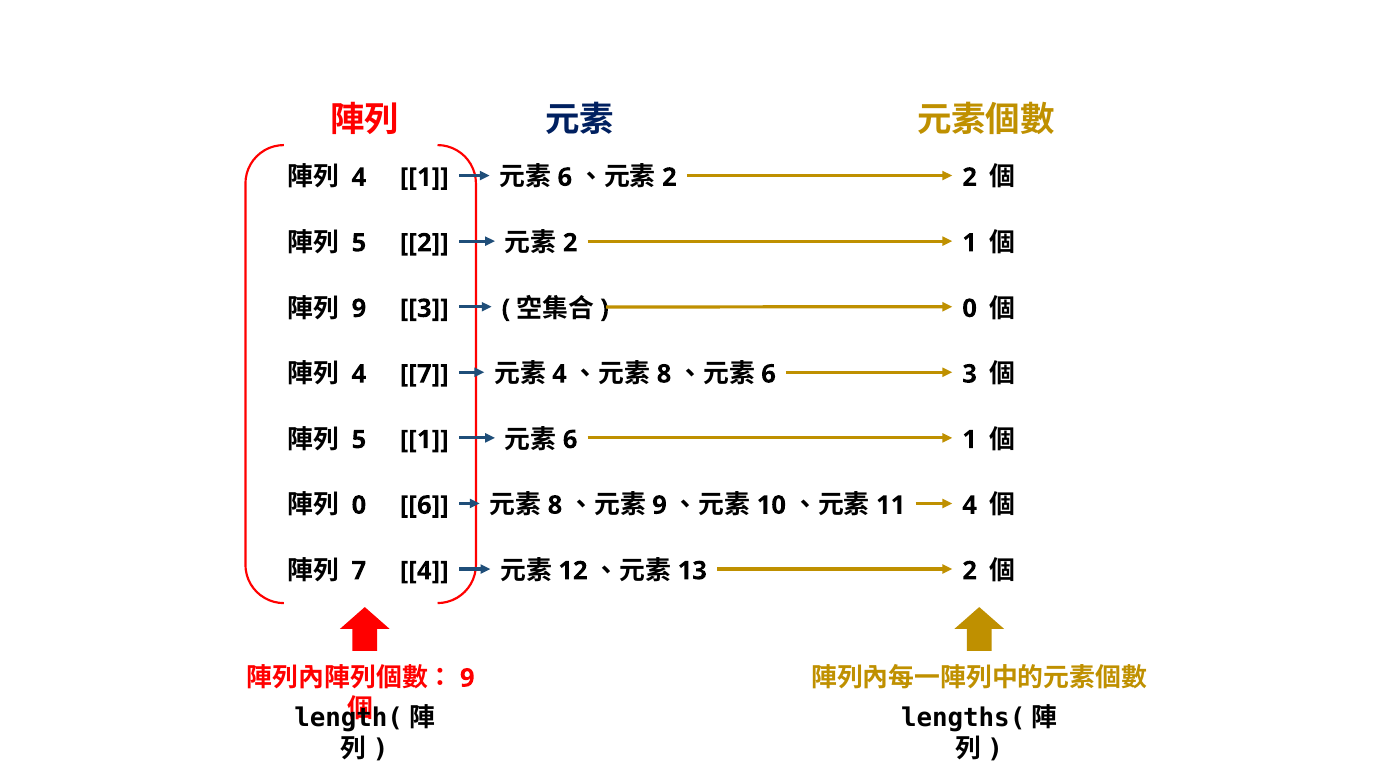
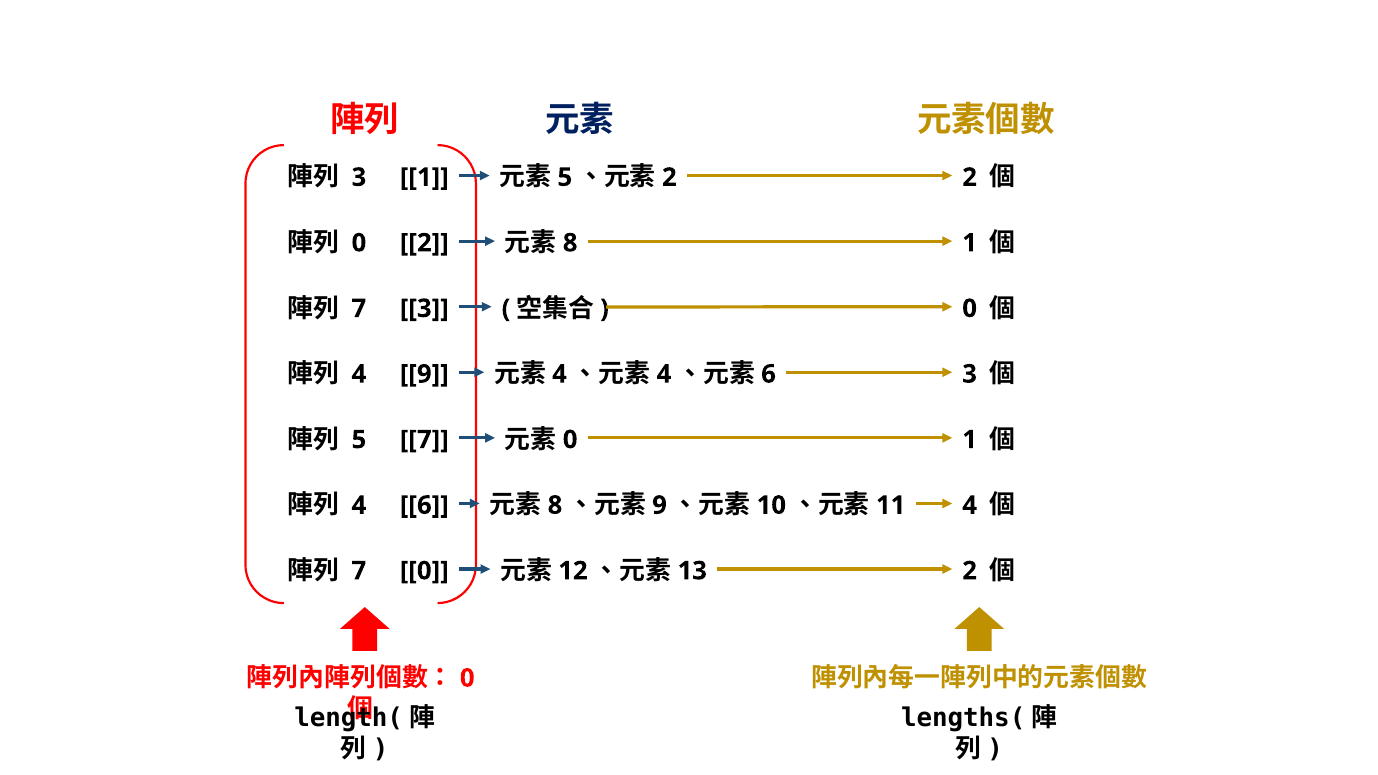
4: 4 -> 3 (359, 177)
6: 6 -> 5 (565, 177)
5: 5 -> 0 (359, 243)
2: 2 -> 8 (570, 243)
9: 9 -> 7 (359, 309)
4 7: 7 -> 9 (424, 374)
8: 8 -> 4 (664, 374)
5 1: 1 -> 7 (424, 440)
6: 6 -> 0 (570, 440)
0: 0 -> 4 (359, 505)
7 4: 4 -> 0 (424, 571)
9: 9 -> 0 (467, 678)
